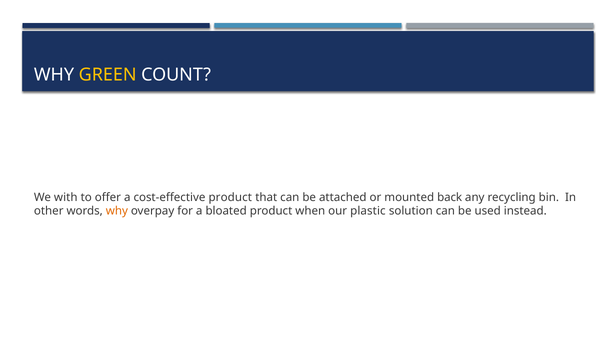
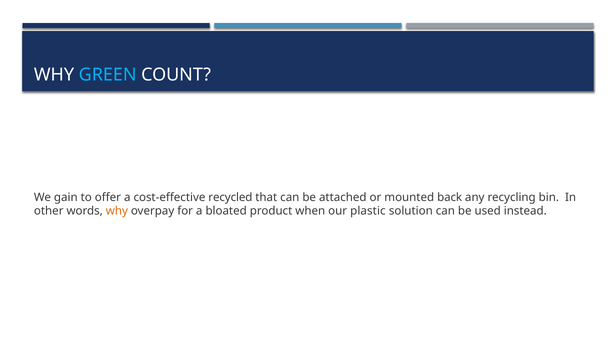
GREEN colour: yellow -> light blue (108, 75)
with: with -> gain (66, 197)
cost-effective product: product -> recycled (230, 197)
